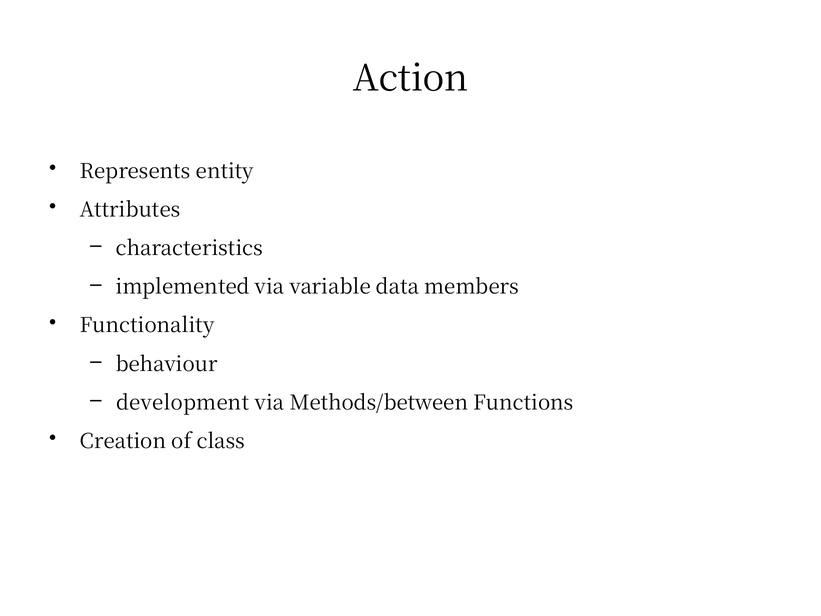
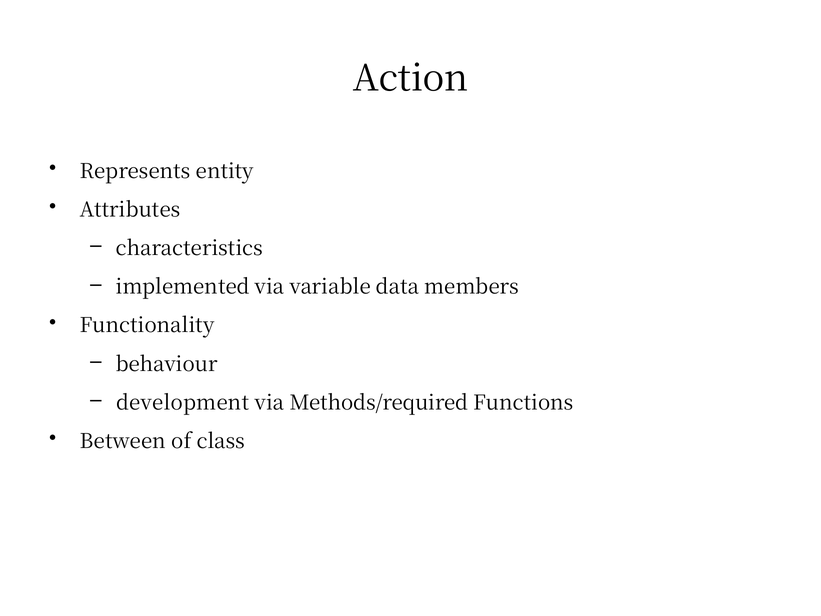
Methods/between: Methods/between -> Methods/required (379, 403)
Creation: Creation -> Between (123, 441)
